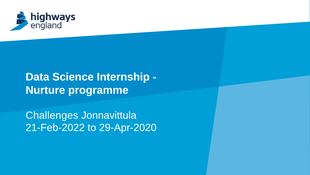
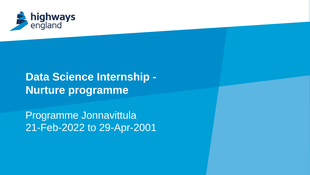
Challenges: Challenges -> Programme (52, 115)
29-Apr-2020: 29-Apr-2020 -> 29-Apr-2001 (128, 127)
